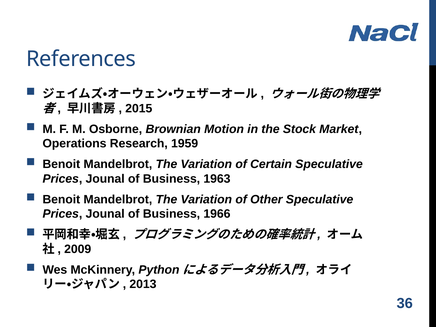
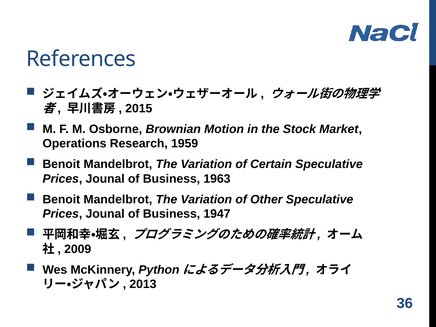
1966: 1966 -> 1947 (217, 214)
